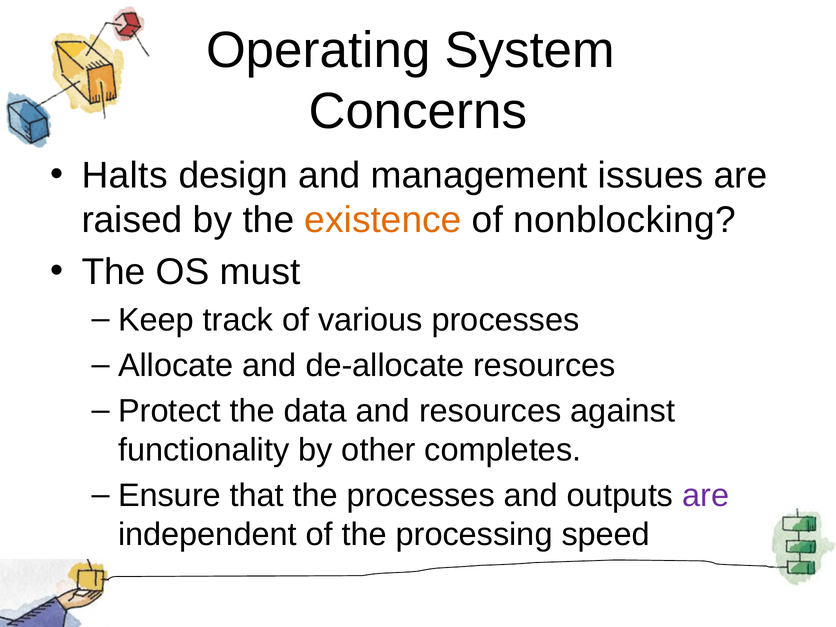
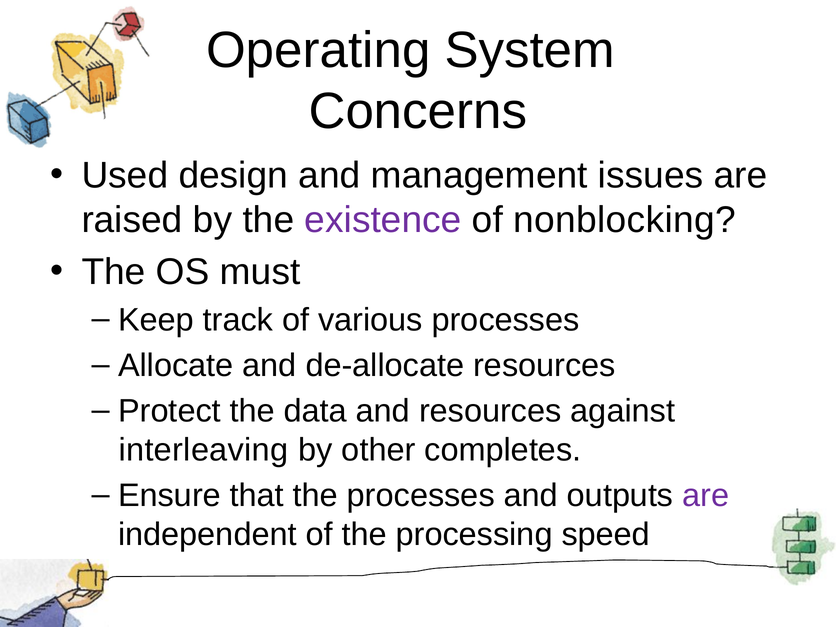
Halts: Halts -> Used (125, 175)
existence colour: orange -> purple (383, 220)
functionality: functionality -> interleaving (204, 450)
